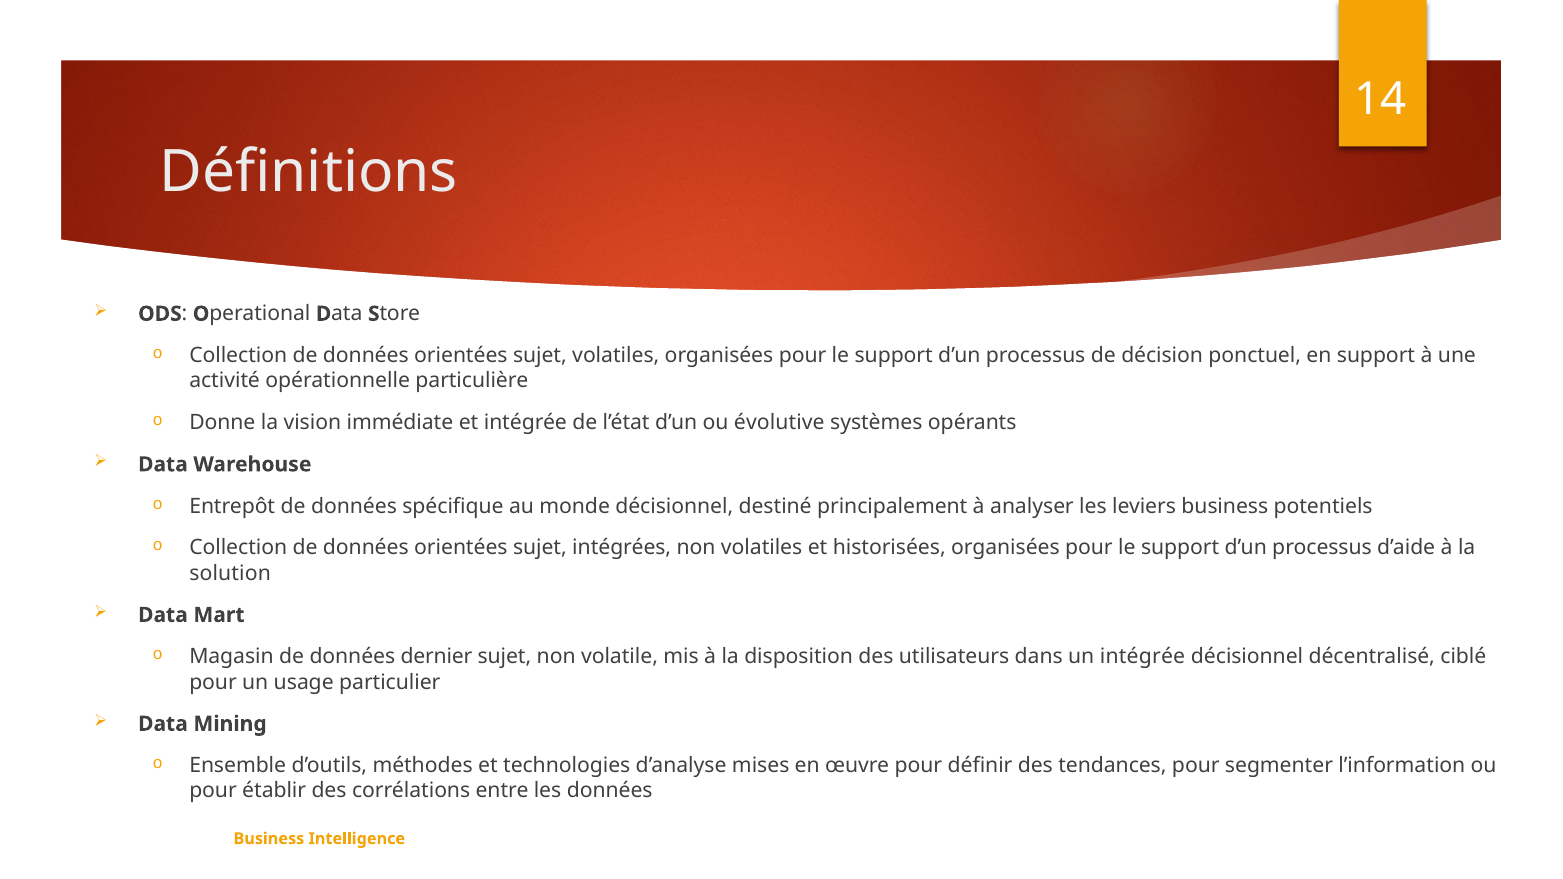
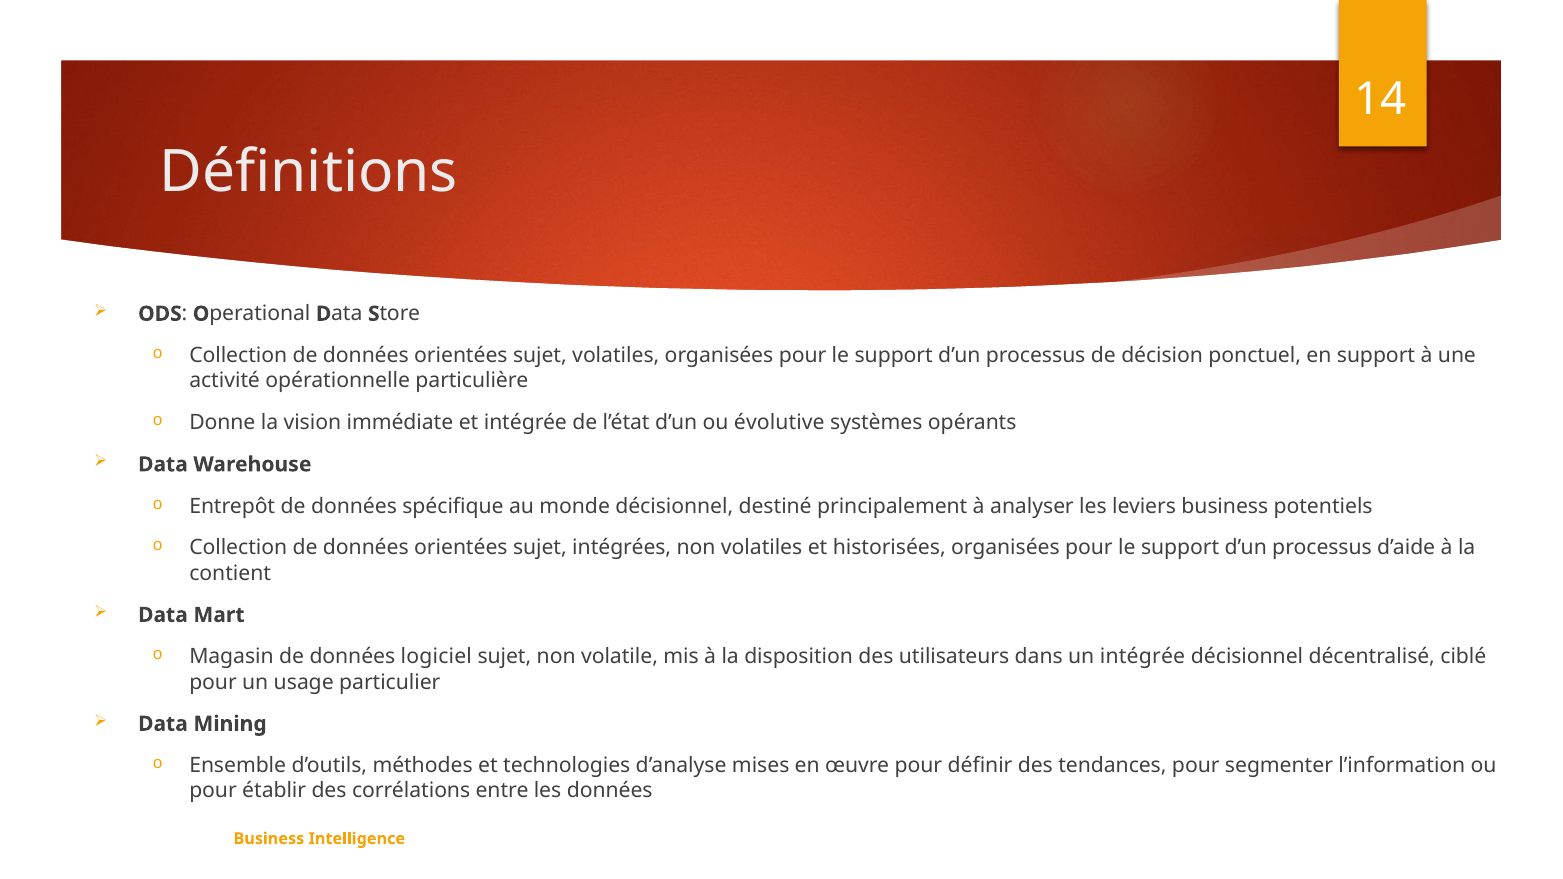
solution: solution -> contient (230, 573)
dernier: dernier -> logiciel (436, 657)
